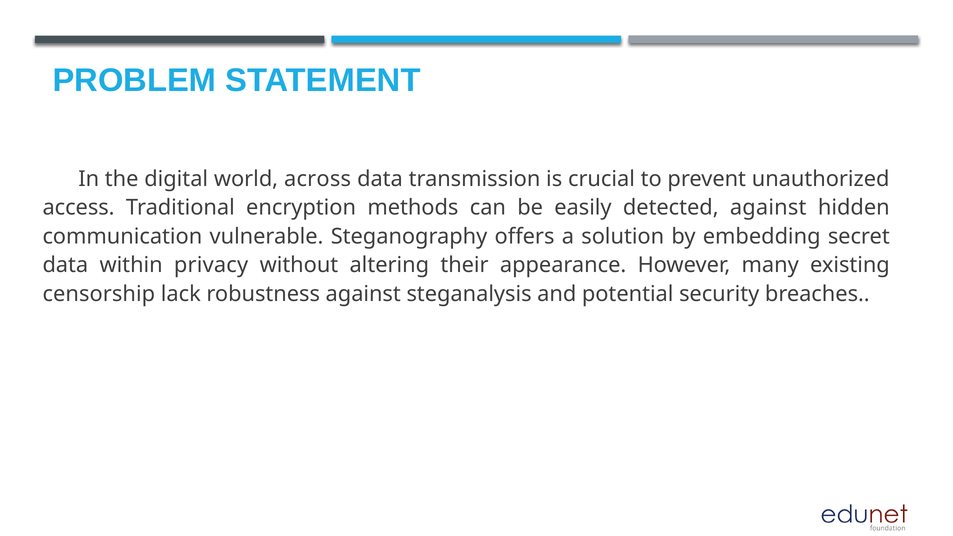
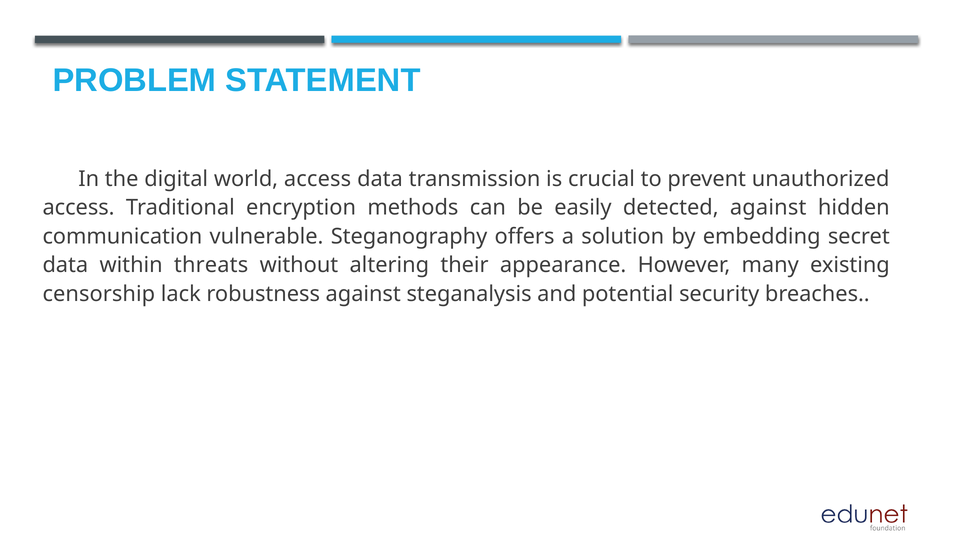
world across: across -> access (318, 179)
privacy: privacy -> threats (211, 265)
